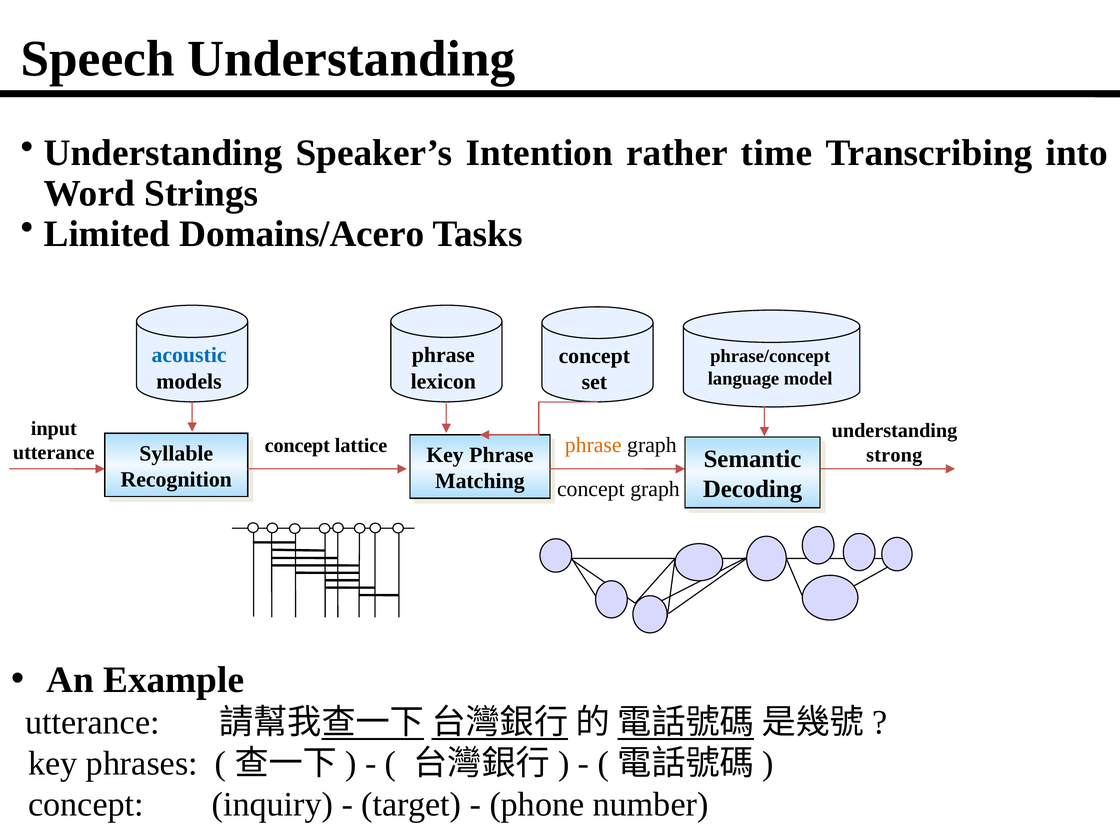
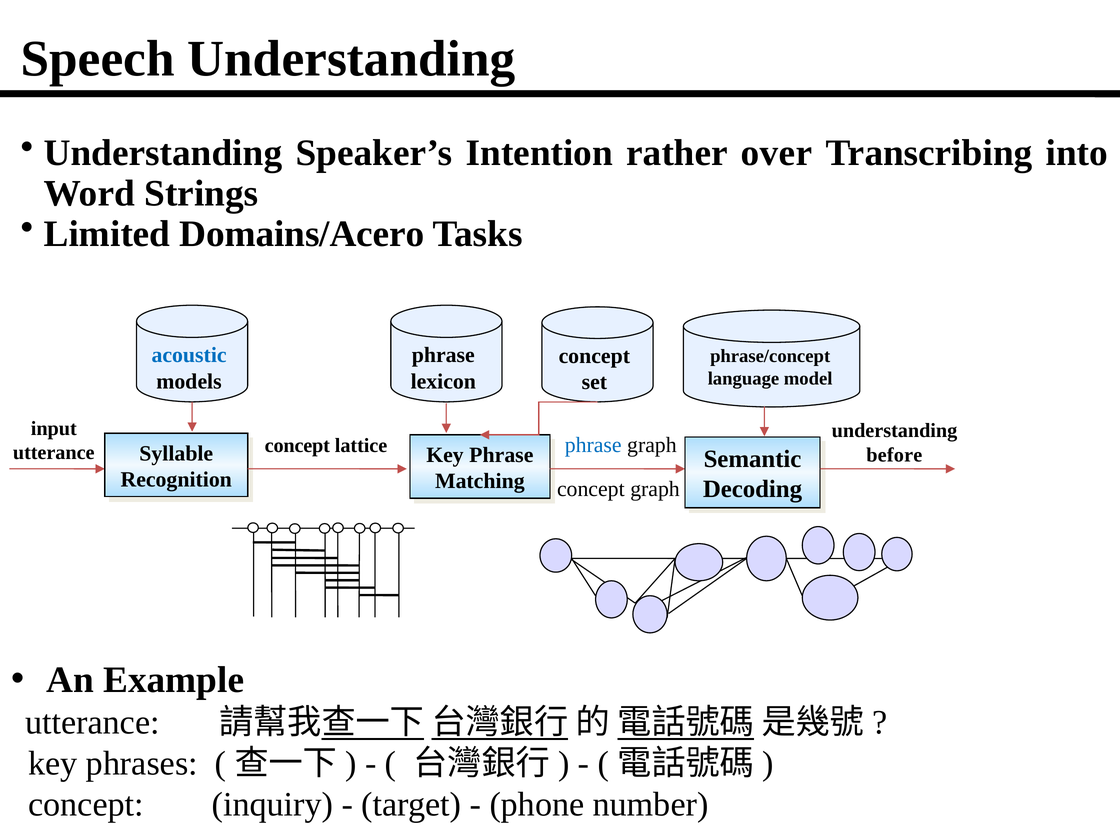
time: time -> over (777, 153)
phrase colour: orange -> blue (593, 445)
strong: strong -> before (894, 455)
